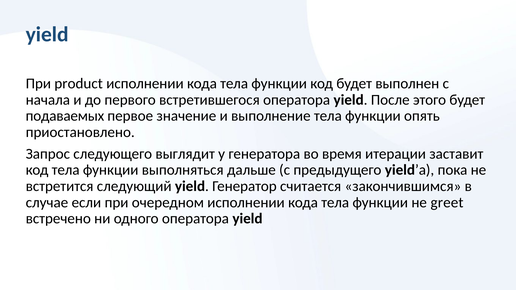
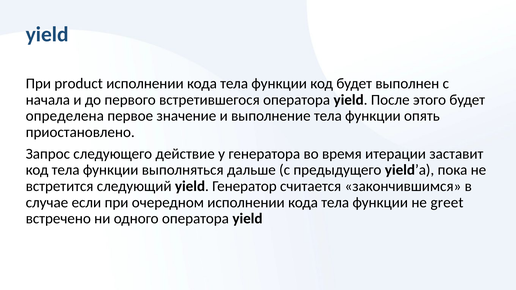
подаваемых: подаваемых -> определена (65, 116)
выглядит: выглядит -> действие (185, 154)
